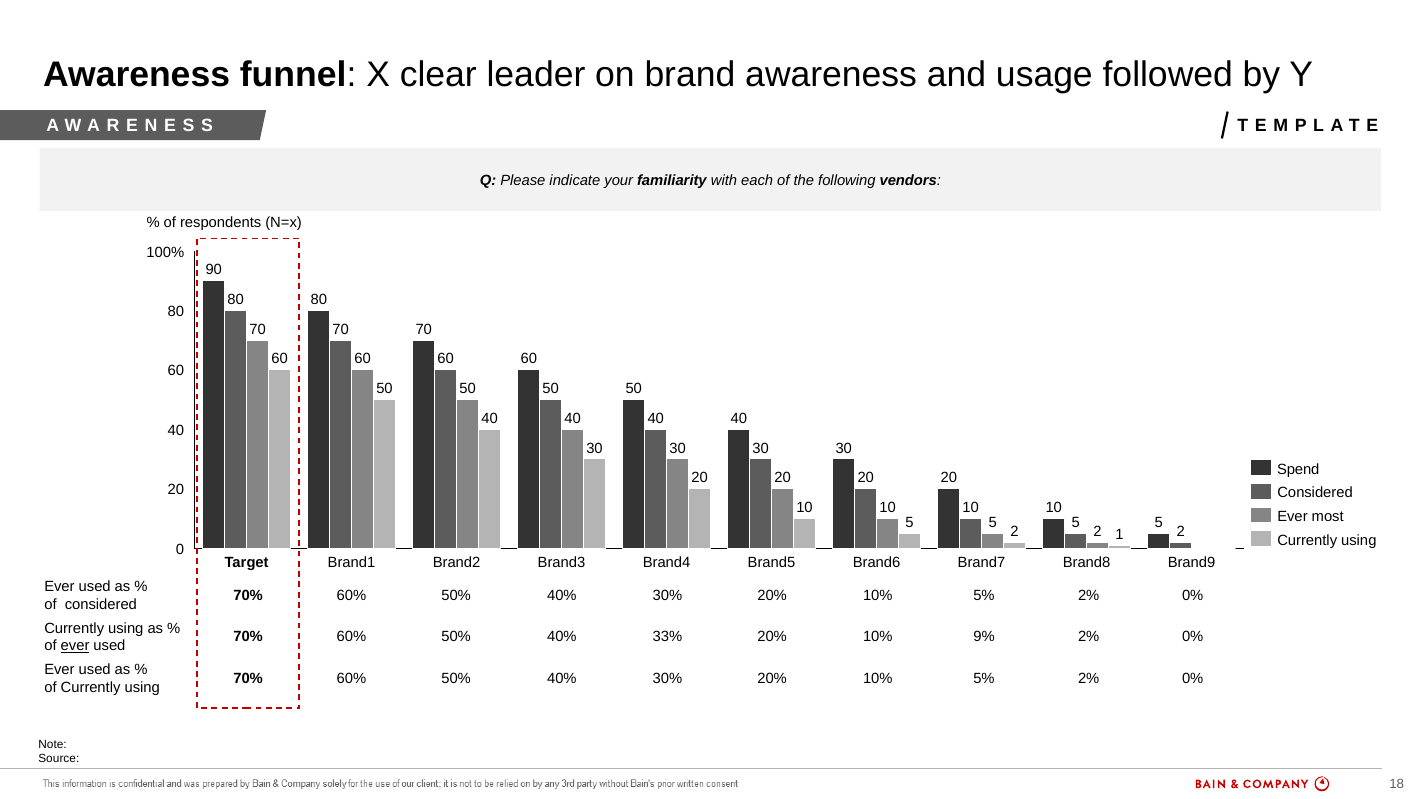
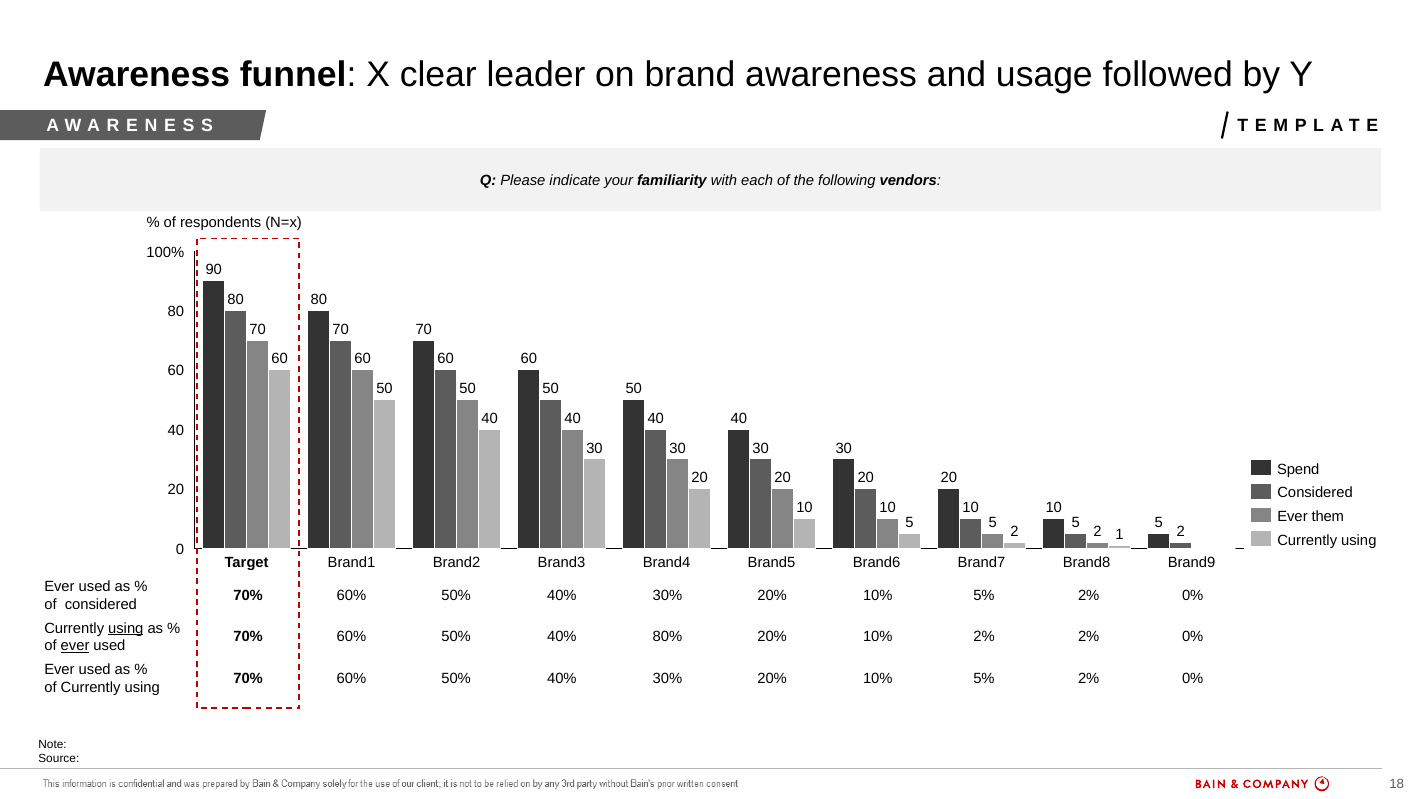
most: most -> them (1328, 517)
using underline: none -> present (126, 628)
33%: 33% -> 80% (668, 637)
10% 9%: 9% -> 2% (984, 637)
